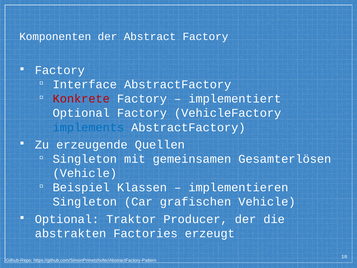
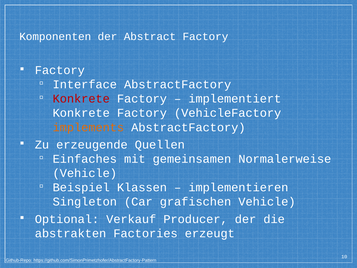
Optional: Optional -> Konkrete (81, 113)
implements colour: blue -> orange (88, 127)
Singleton: Singleton -> Einfaches (85, 159)
Gesamterlösen: Gesamterlösen -> Normalerweise (285, 159)
Traktor: Traktor -> Verkauf (131, 219)
